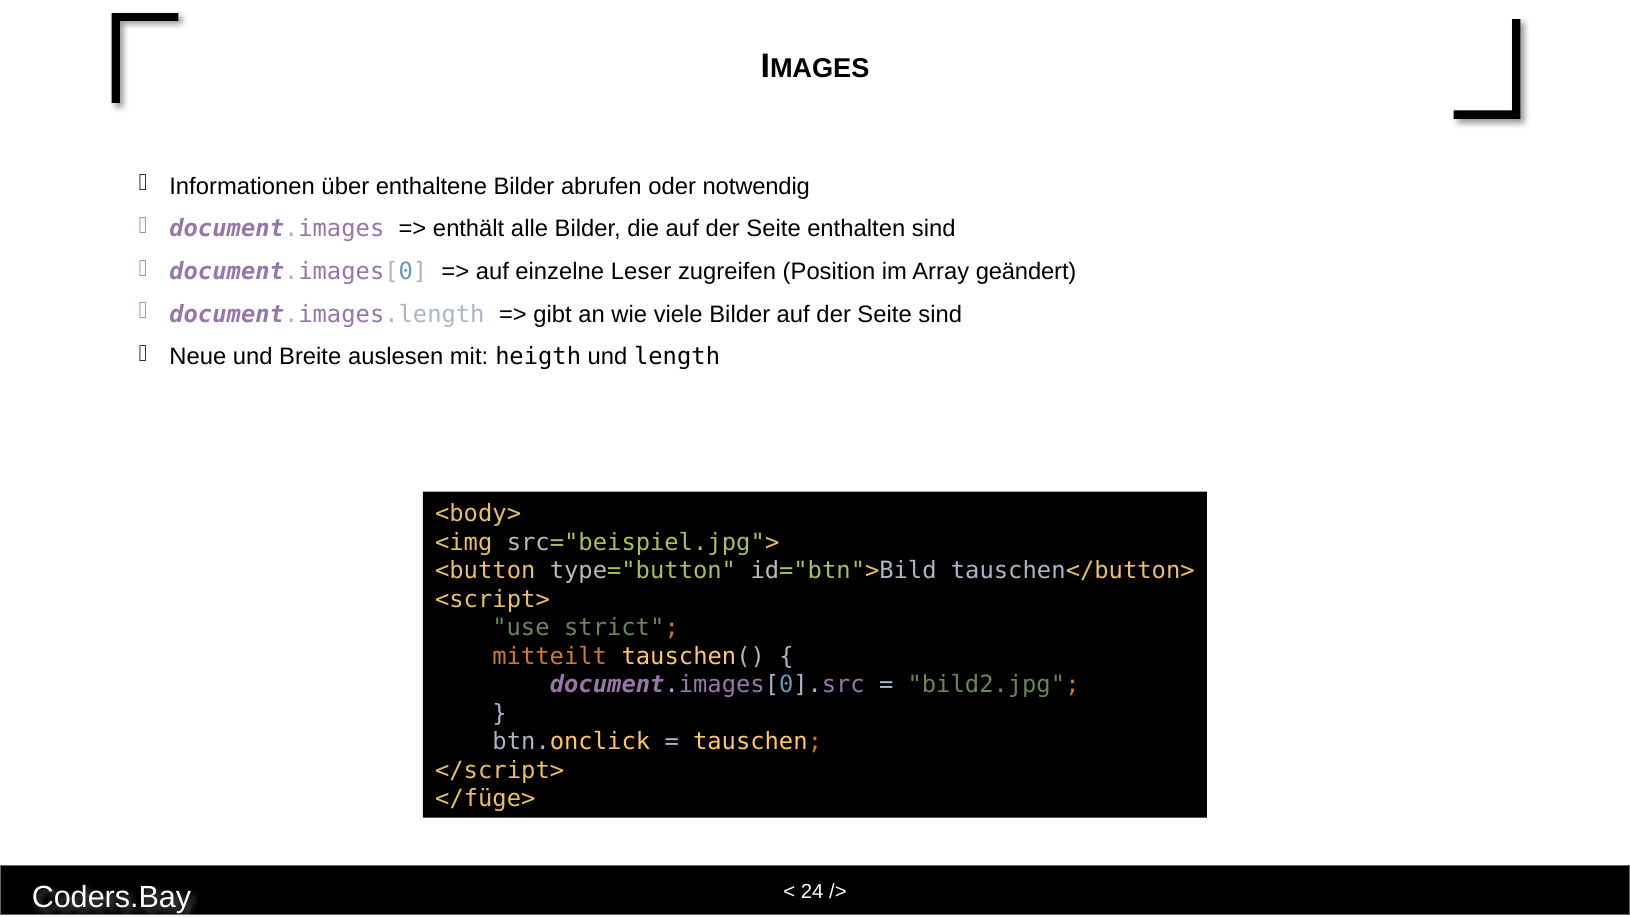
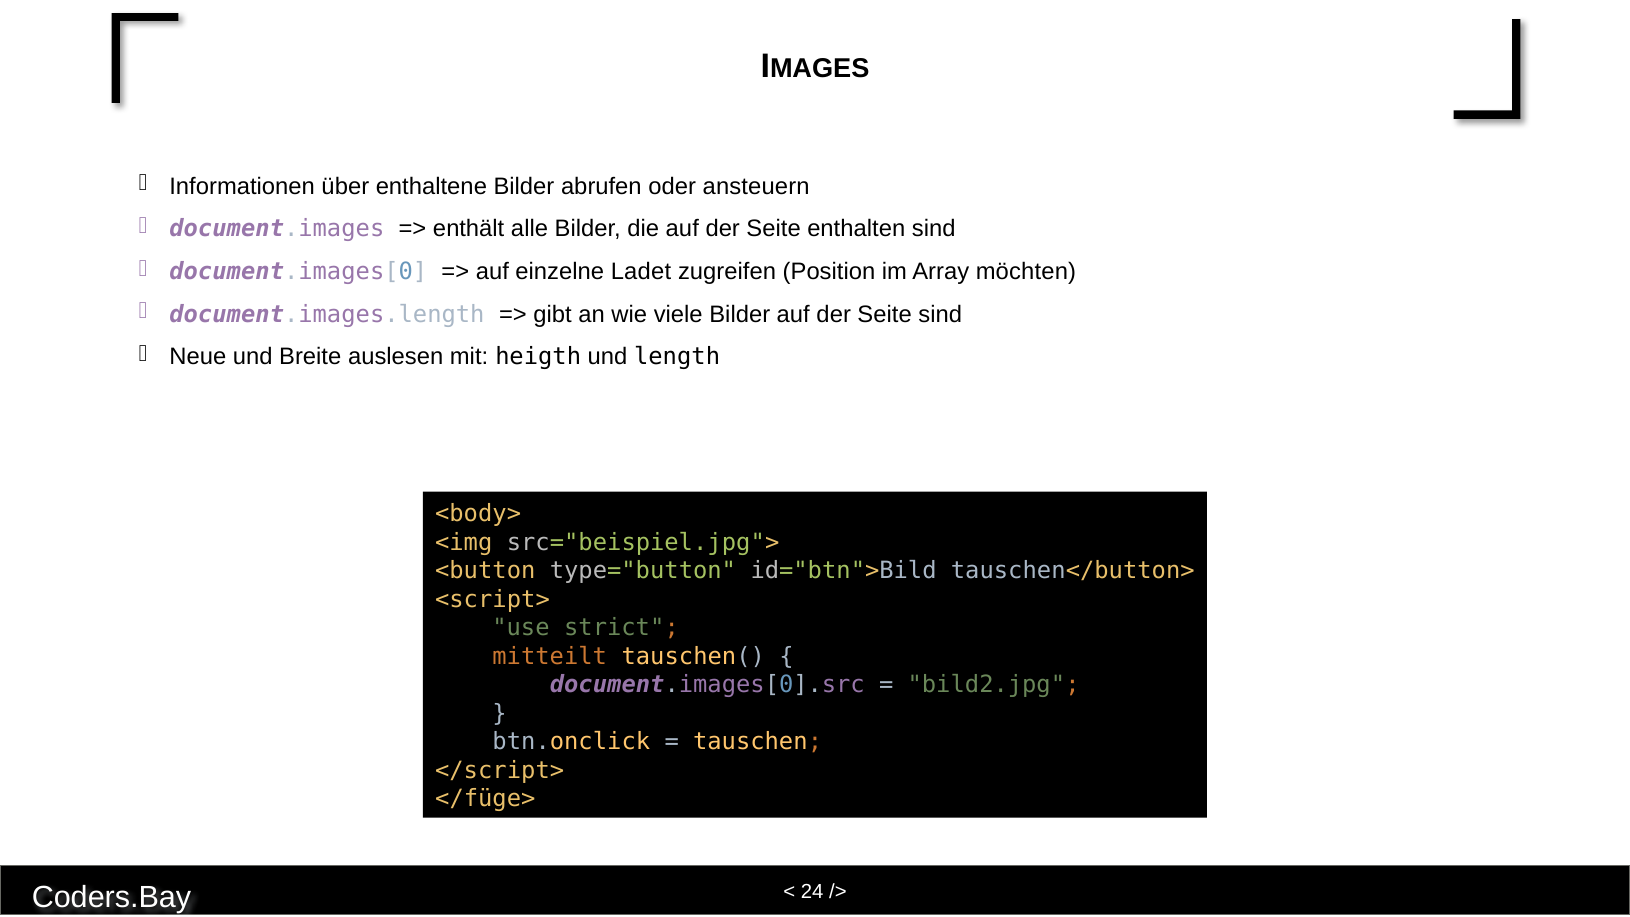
notwendig: notwendig -> ansteuern (756, 186)
Leser: Leser -> Ladet (641, 272)
geändert: geändert -> möchten (1026, 272)
